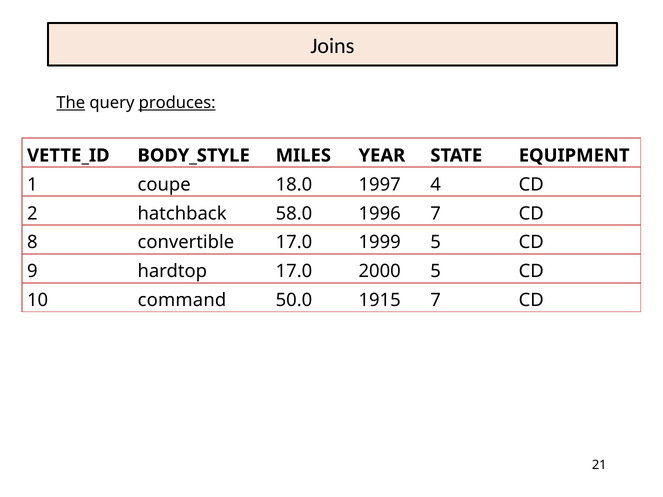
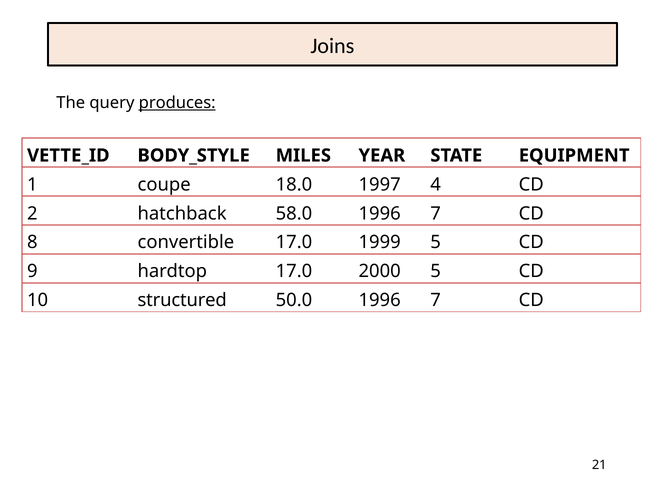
The underline: present -> none (71, 103)
command: command -> structured (182, 300)
50.0 1915: 1915 -> 1996 (380, 300)
